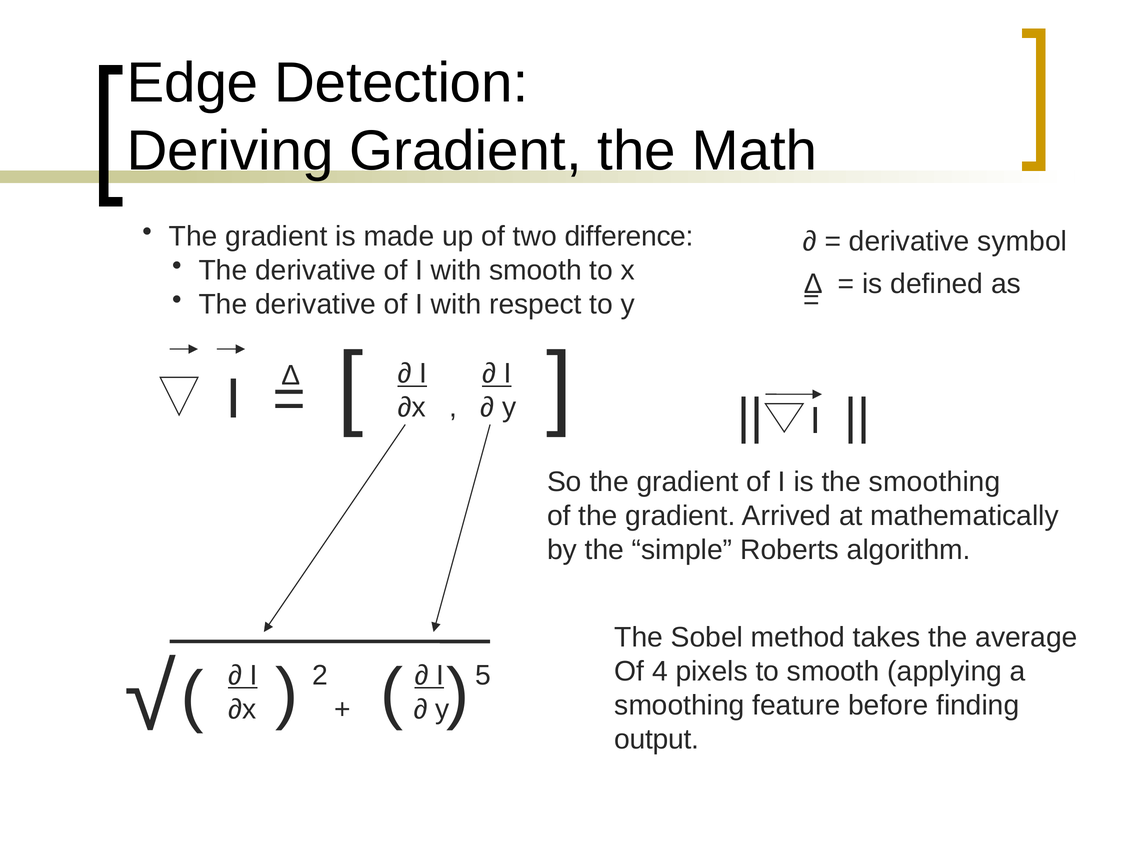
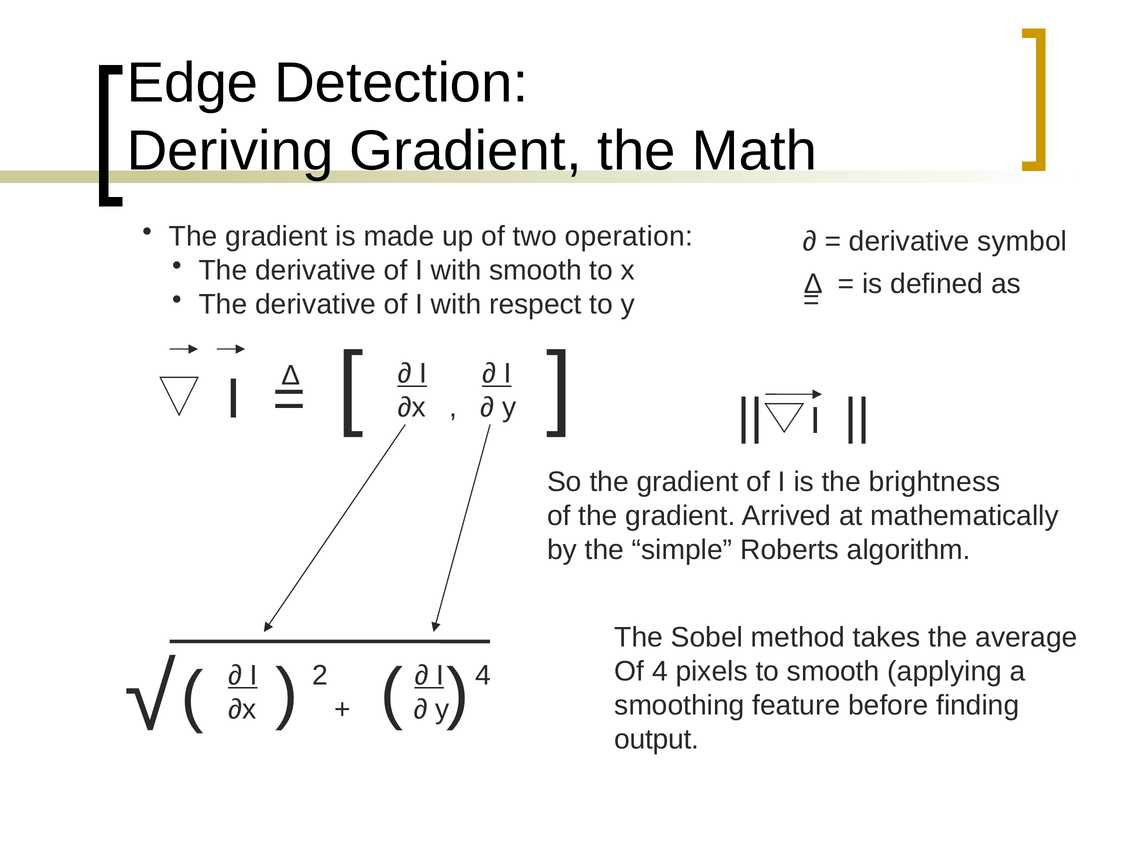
difference: difference -> operation (629, 236)
the smoothing: smoothing -> brightness (935, 481)
I 5: 5 -> 4 (483, 675)
